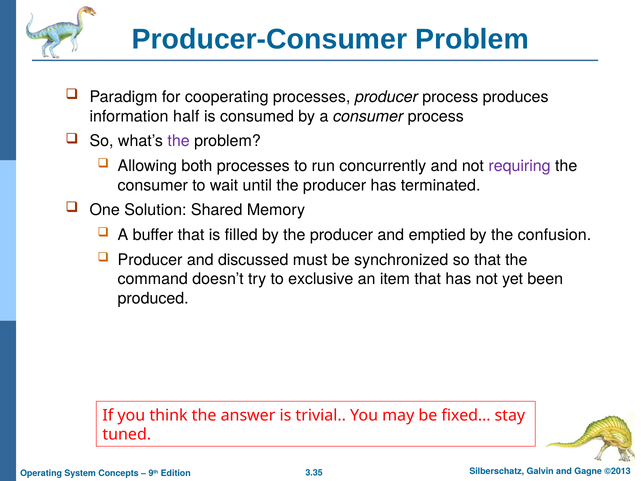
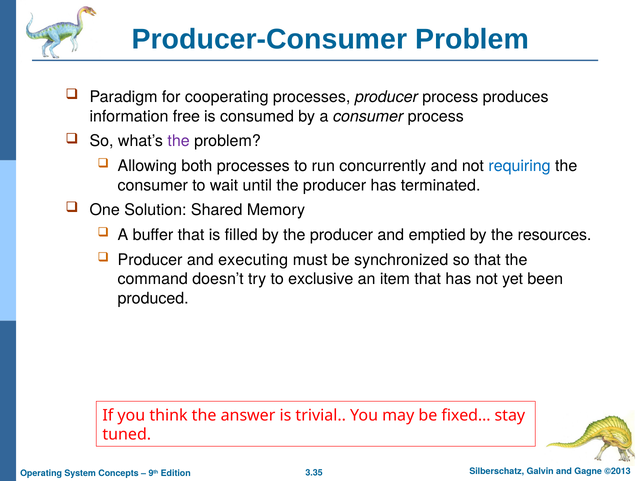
half: half -> free (186, 116)
requiring colour: purple -> blue (520, 166)
confusion: confusion -> resources (555, 235)
discussed: discussed -> executing (253, 260)
